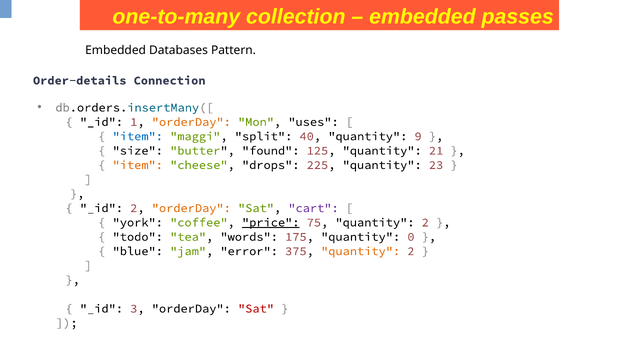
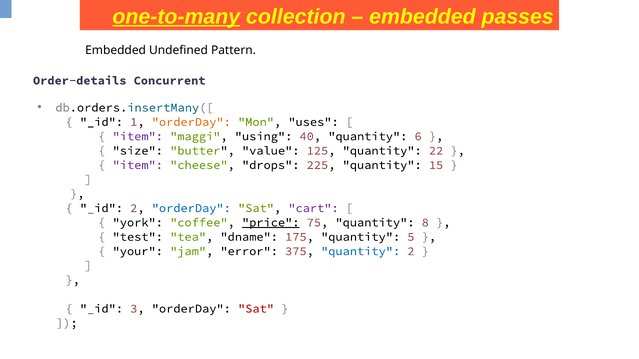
one-to-many underline: none -> present (176, 17)
Databases: Databases -> Undefined (178, 50)
Connection: Connection -> Concurrent (170, 81)
item colour: blue -> purple (138, 136)
split: split -> using (264, 136)
9: 9 -> 6 (418, 136)
found: found -> value (271, 151)
21: 21 -> 22 (436, 151)
item colour: orange -> purple (138, 165)
23: 23 -> 15 (436, 165)
orderDay colour: orange -> blue (191, 208)
75 quantity 2: 2 -> 8 (425, 223)
todo: todo -> test (138, 237)
words: words -> dname (249, 237)
0: 0 -> 5 (411, 237)
blue: blue -> your (138, 251)
quantity colour: orange -> blue (361, 251)
